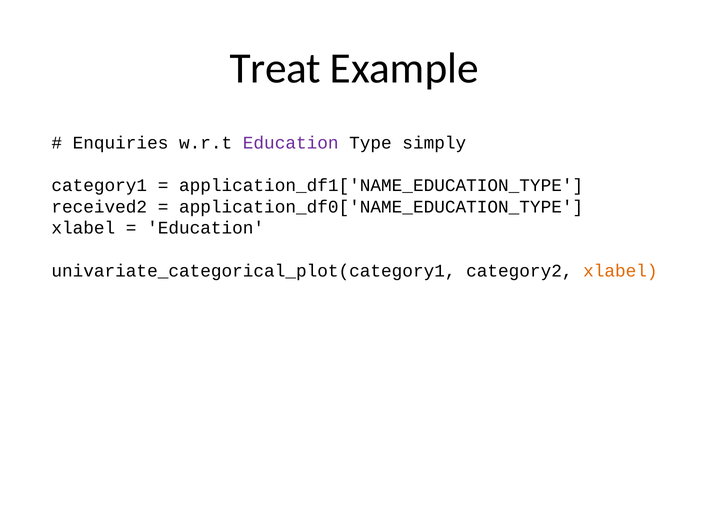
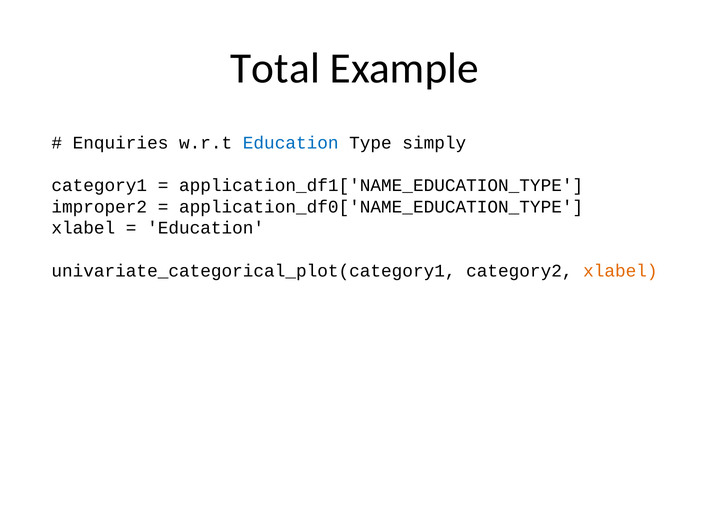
Treat: Treat -> Total (275, 69)
Education colour: purple -> blue (291, 143)
received2: received2 -> improper2 (99, 207)
